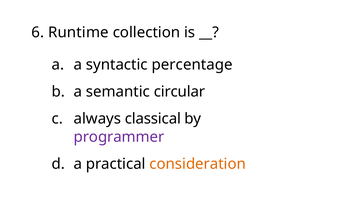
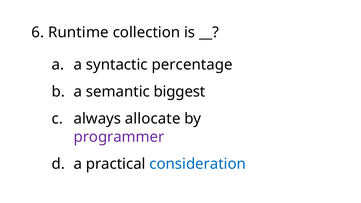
circular: circular -> biggest (179, 92)
classical: classical -> allocate (153, 119)
consideration colour: orange -> blue (198, 164)
